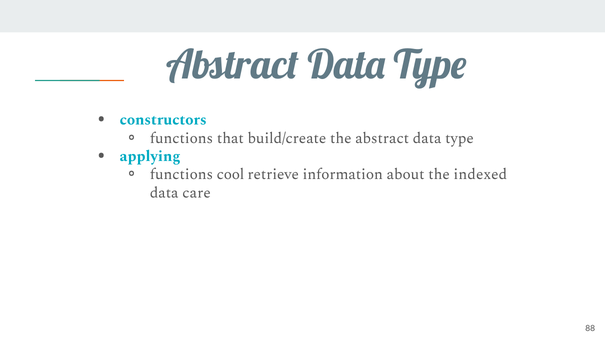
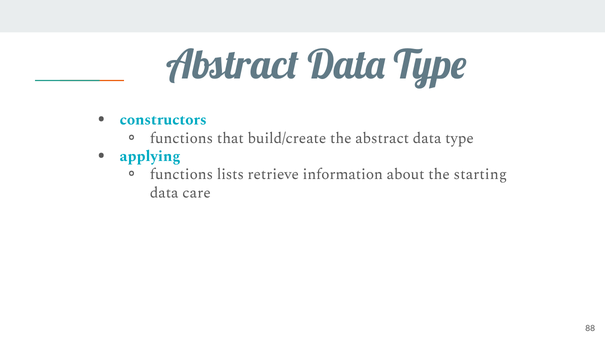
cool: cool -> lists (230, 174)
indexed: indexed -> starting (480, 174)
